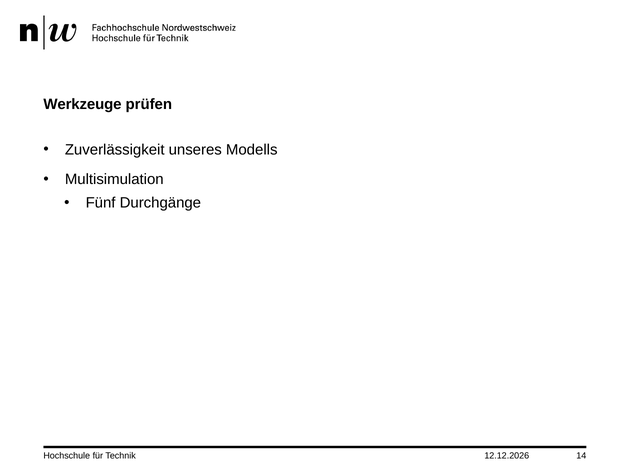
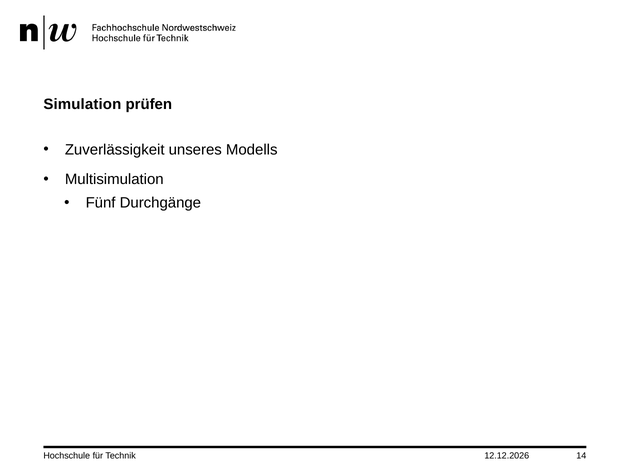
Werkzeuge: Werkzeuge -> Simulation (82, 104)
